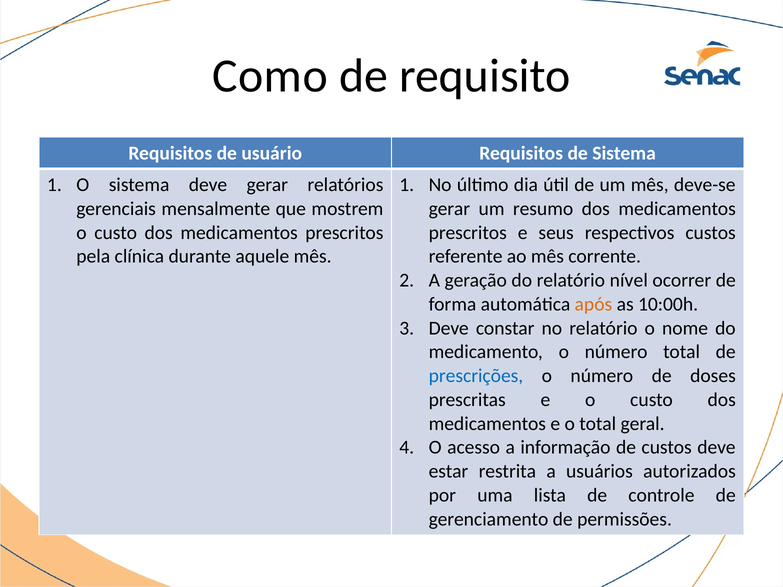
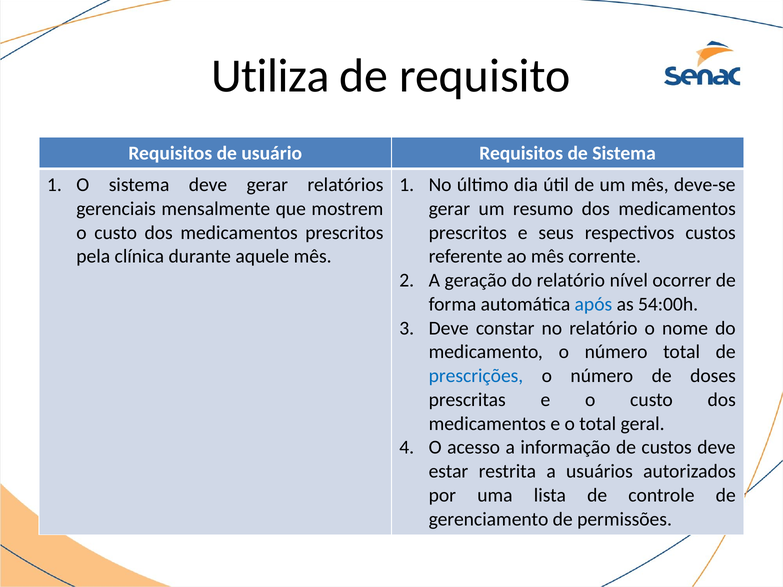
Como: Como -> Utiliza (270, 76)
após colour: orange -> blue (593, 304)
10:00h: 10:00h -> 54:00h (668, 304)
